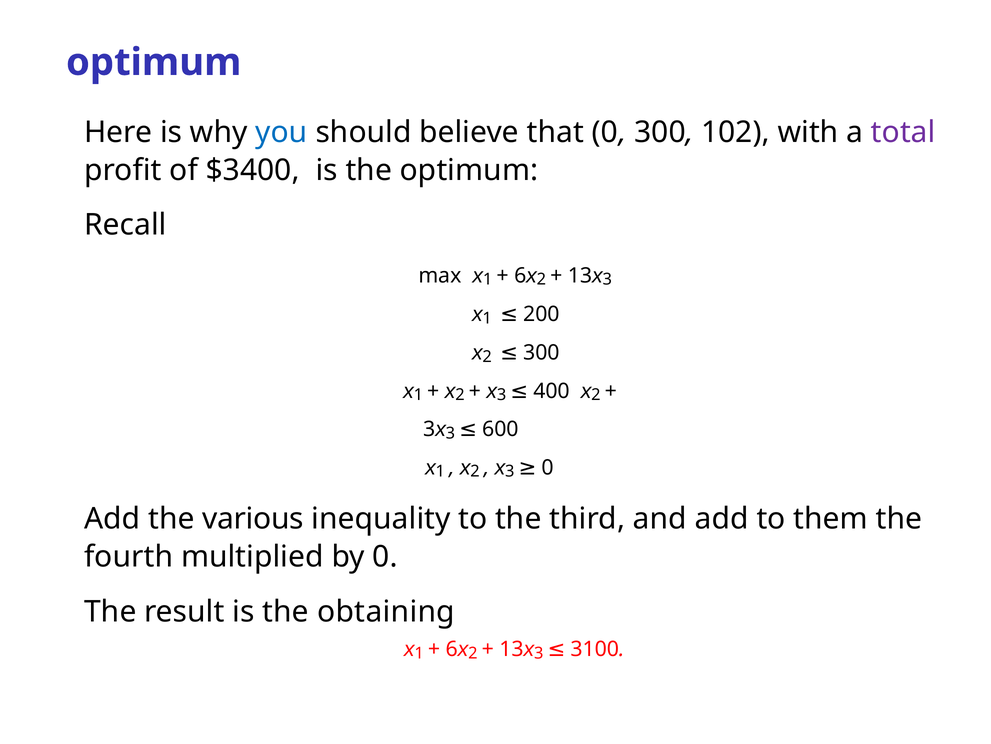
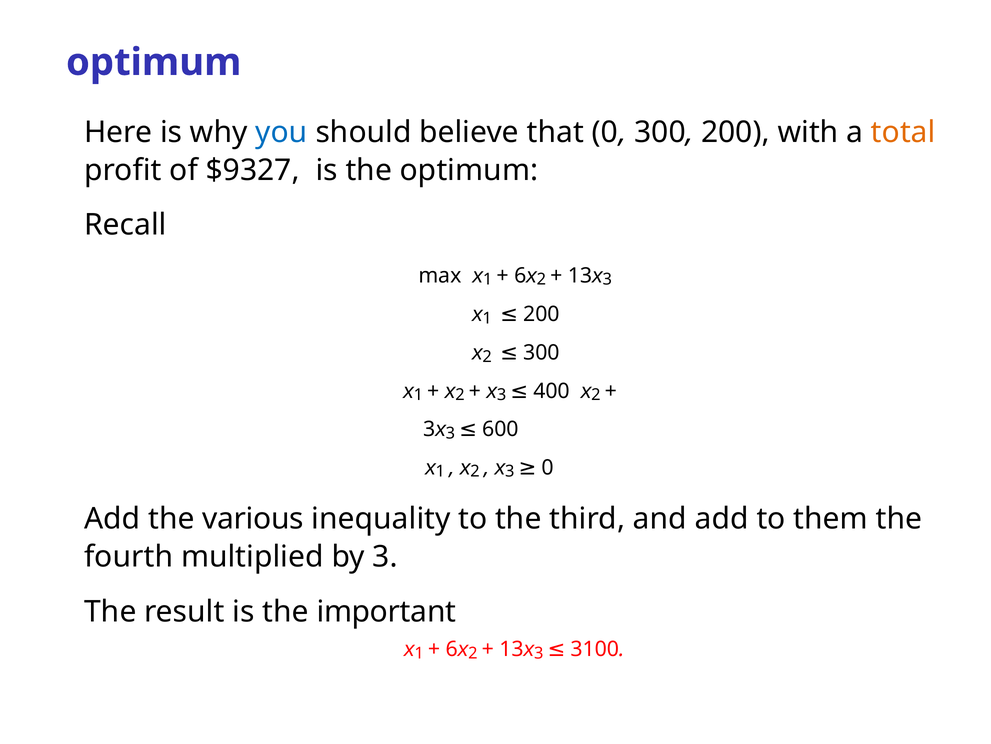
102: 102 -> 200 (735, 132)
total colour: purple -> orange (903, 132)
$3400: $3400 -> $9327 (253, 170)
by 0: 0 -> 3 (385, 557)
obtaining: obtaining -> important (386, 612)
